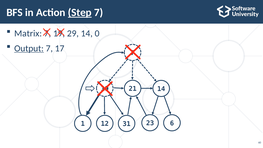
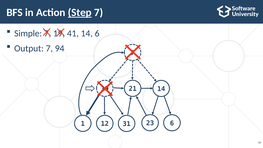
Matrix: Matrix -> Simple (28, 33)
29: 29 -> 41 (73, 33)
14 0: 0 -> 6 (97, 33)
Output underline: present -> none (29, 48)
17: 17 -> 94 (60, 48)
